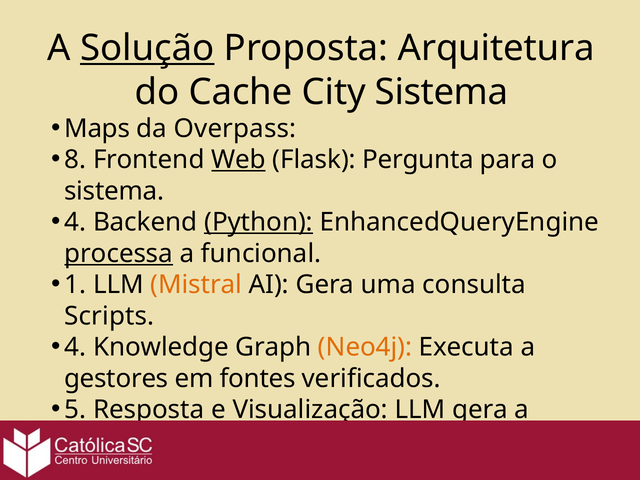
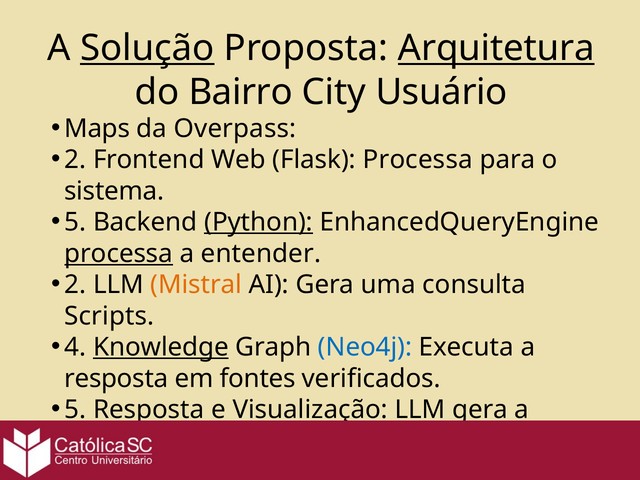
Arquitetura underline: none -> present (496, 48)
Cache: Cache -> Bairro (241, 92)
City Sistema: Sistema -> Usuário (442, 92)
8: 8 -> 2 (75, 160)
Web underline: present -> none (239, 160)
Flask Pergunta: Pergunta -> Processa (418, 160)
4: 4 -> 5 (75, 222)
funcional: funcional -> entender (261, 253)
1: 1 -> 2 (75, 285)
Knowledge underline: none -> present (161, 347)
Neo4j colour: orange -> blue (365, 347)
gestores: gestores -> resposta (116, 378)
